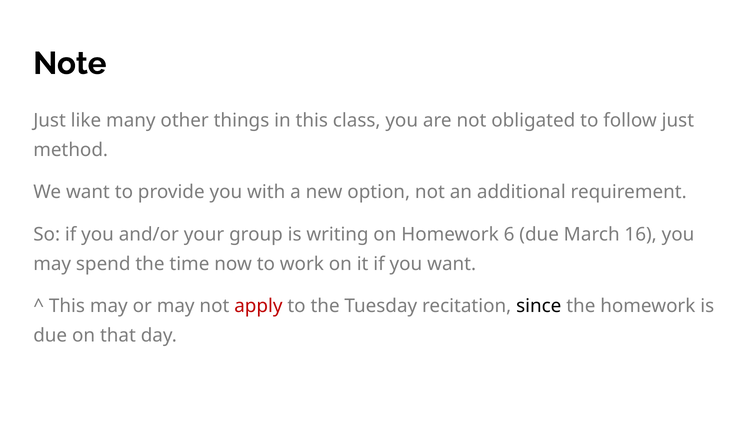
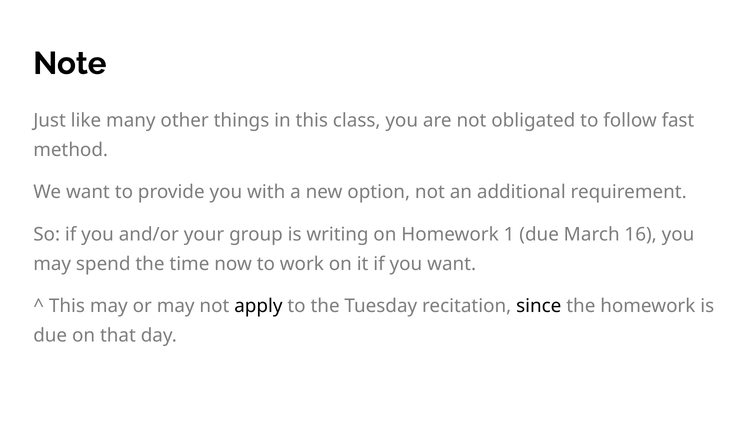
follow just: just -> fast (678, 120)
6: 6 -> 1 (509, 234)
apply colour: red -> black (258, 306)
